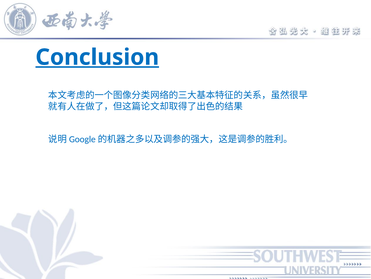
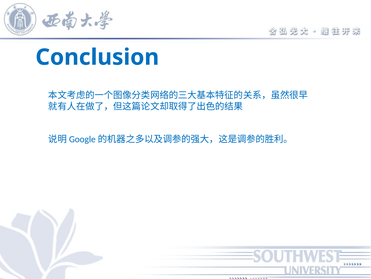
Conclusion underline: present -> none (97, 57)
